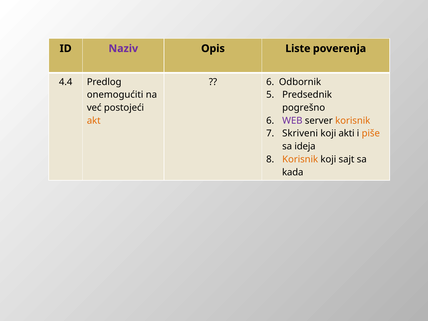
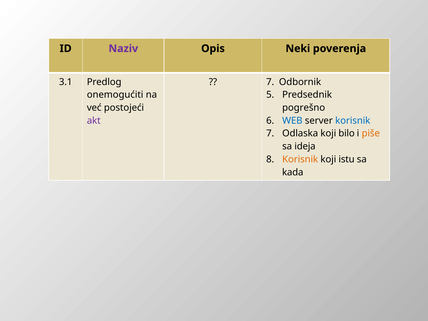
Liste: Liste -> Neki (298, 49)
4.4: 4.4 -> 3.1 (66, 82)
6: 6 -> 7 (270, 82)
akt colour: orange -> purple (94, 121)
WEB colour: purple -> blue (292, 121)
korisnik colour: orange -> blue (353, 121)
Skriveni: Skriveni -> Odlaska (300, 134)
akti: akti -> bilo (347, 134)
sajt: sajt -> istu (347, 159)
